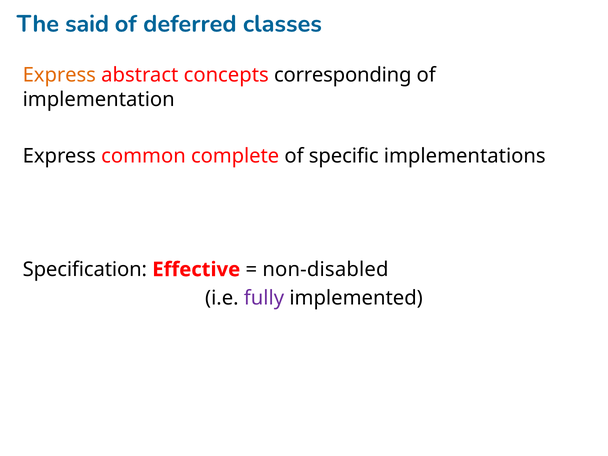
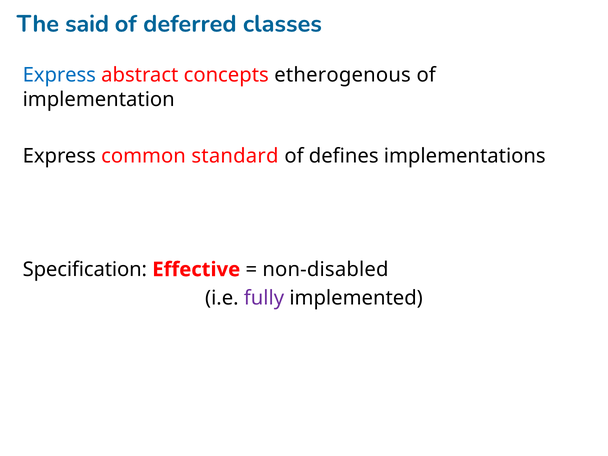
Express colour: orange -> blue (59, 75)
corresponding: corresponding -> etherogenous (343, 75)
complete: complete -> standard (235, 156)
specific: specific -> defines (344, 156)
